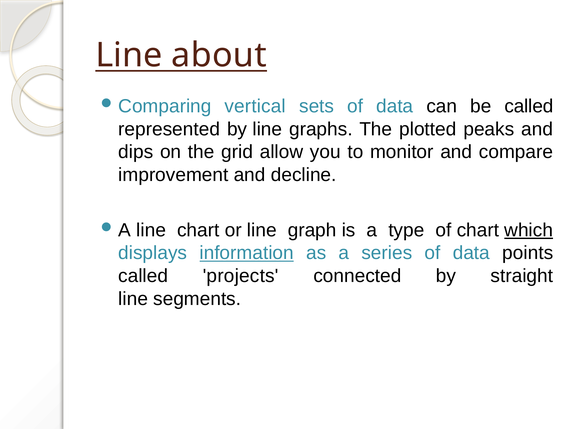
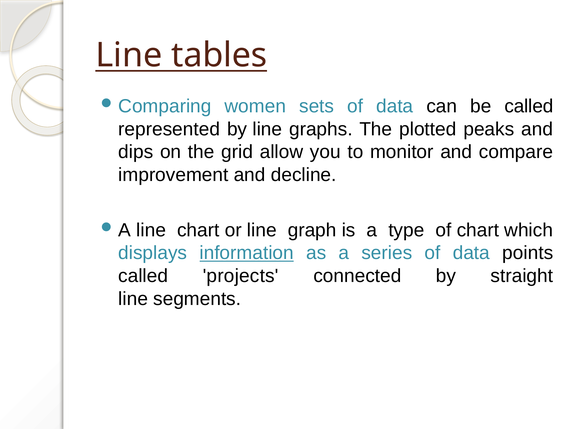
about: about -> tables (219, 55)
vertical: vertical -> women (255, 106)
which underline: present -> none (529, 230)
